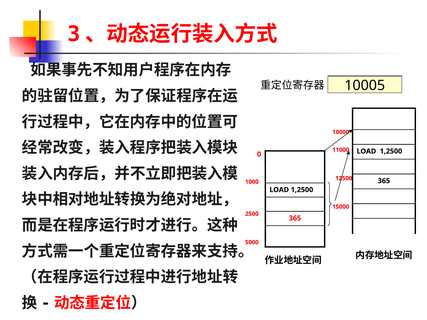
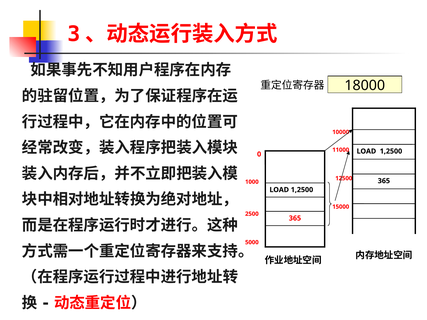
10005: 10005 -> 18000 (365, 85)
